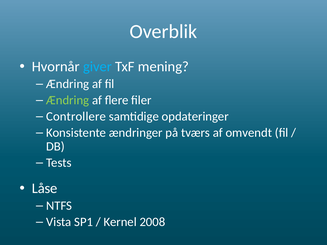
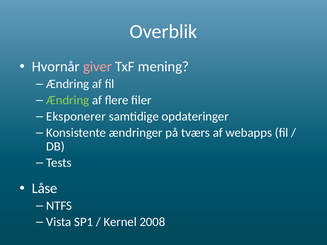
giver colour: light blue -> pink (97, 67)
Controllere: Controllere -> Eksponerer (76, 116)
omvendt: omvendt -> webapps (249, 133)
